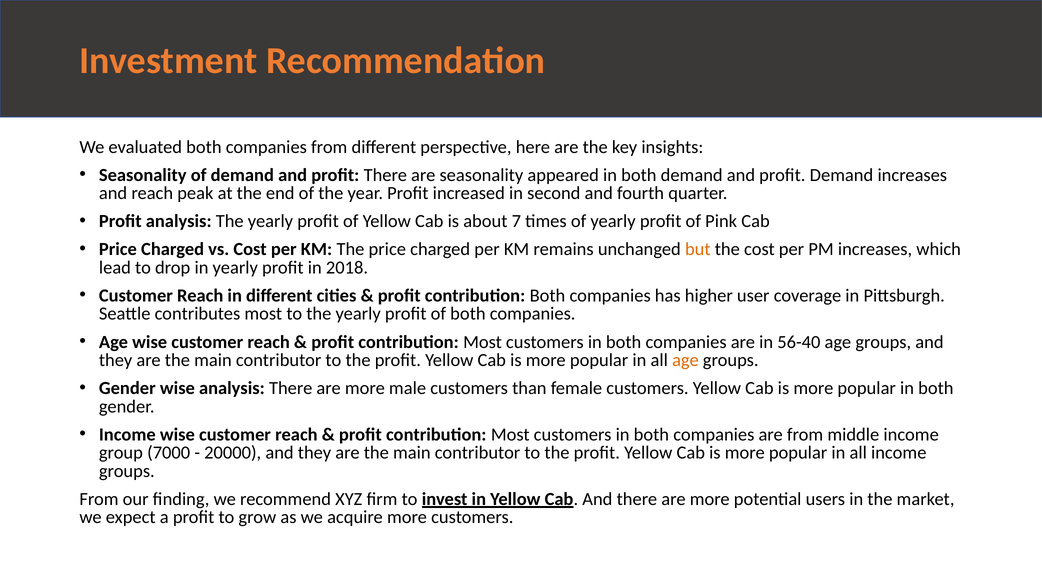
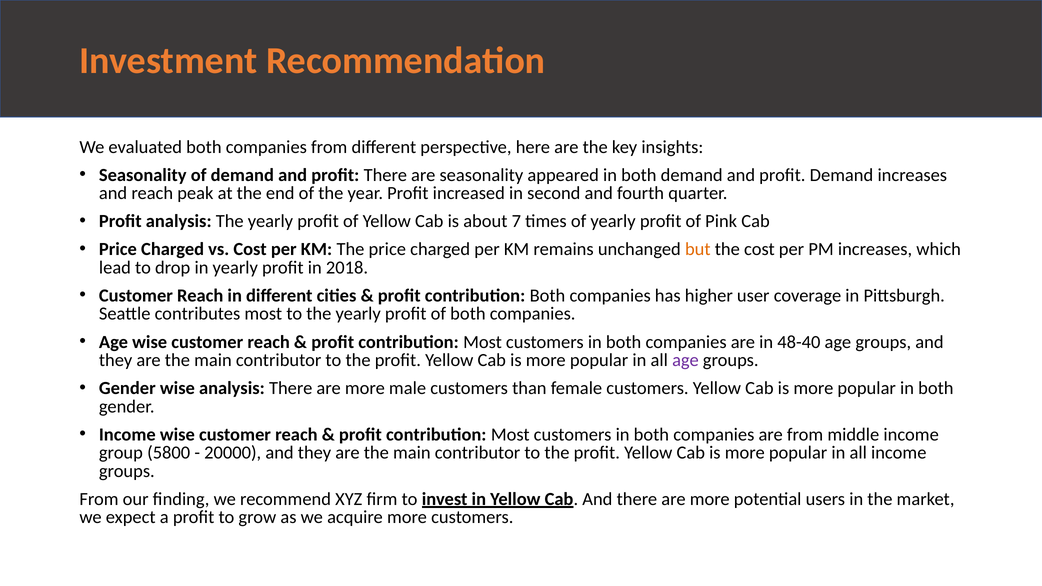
56-40: 56-40 -> 48-40 (799, 342)
age colour: orange -> purple (685, 360)
7000: 7000 -> 5800 (169, 453)
